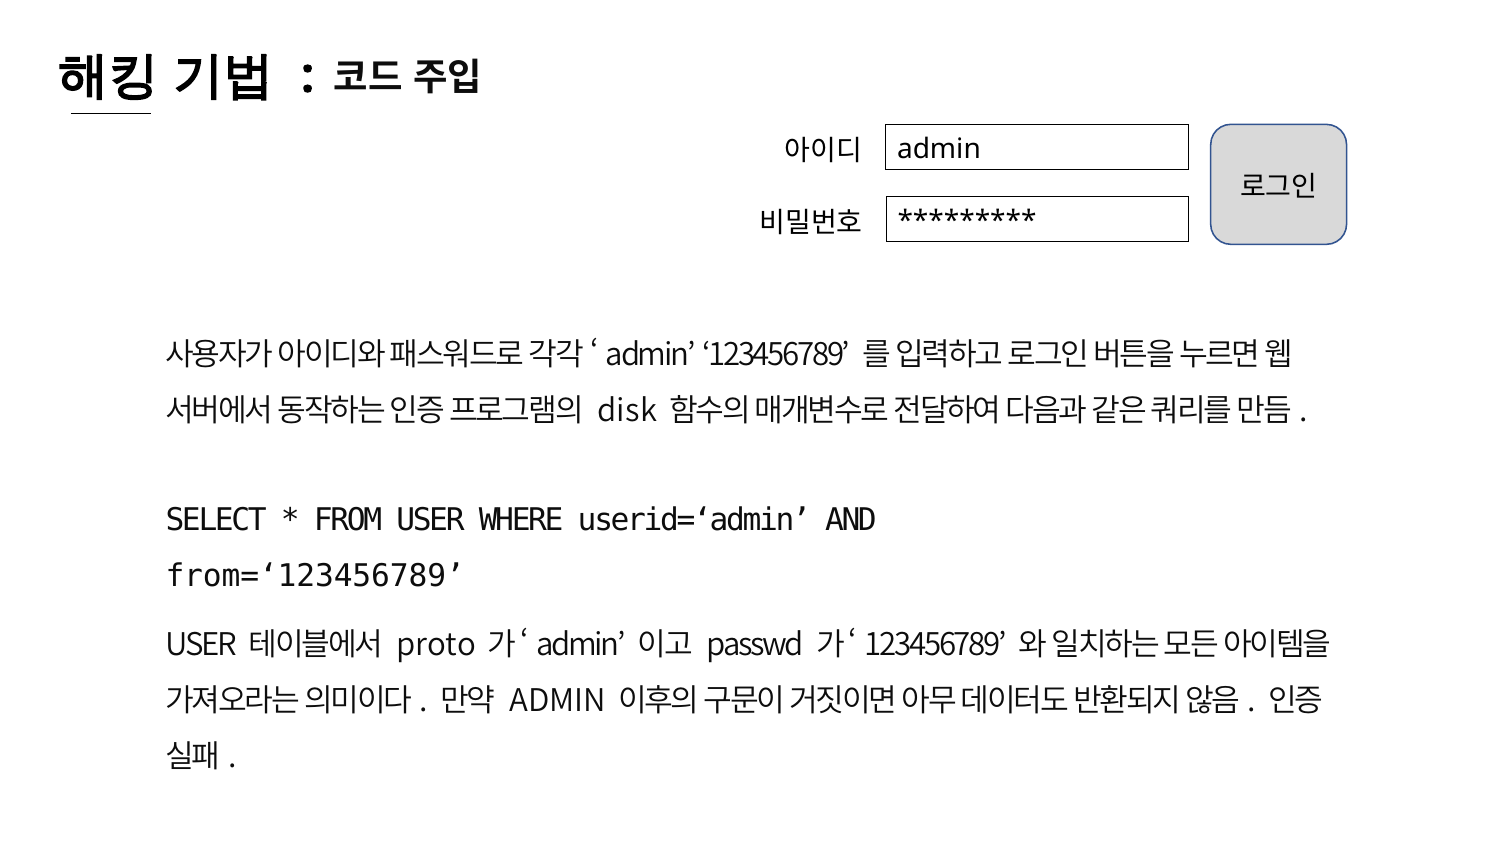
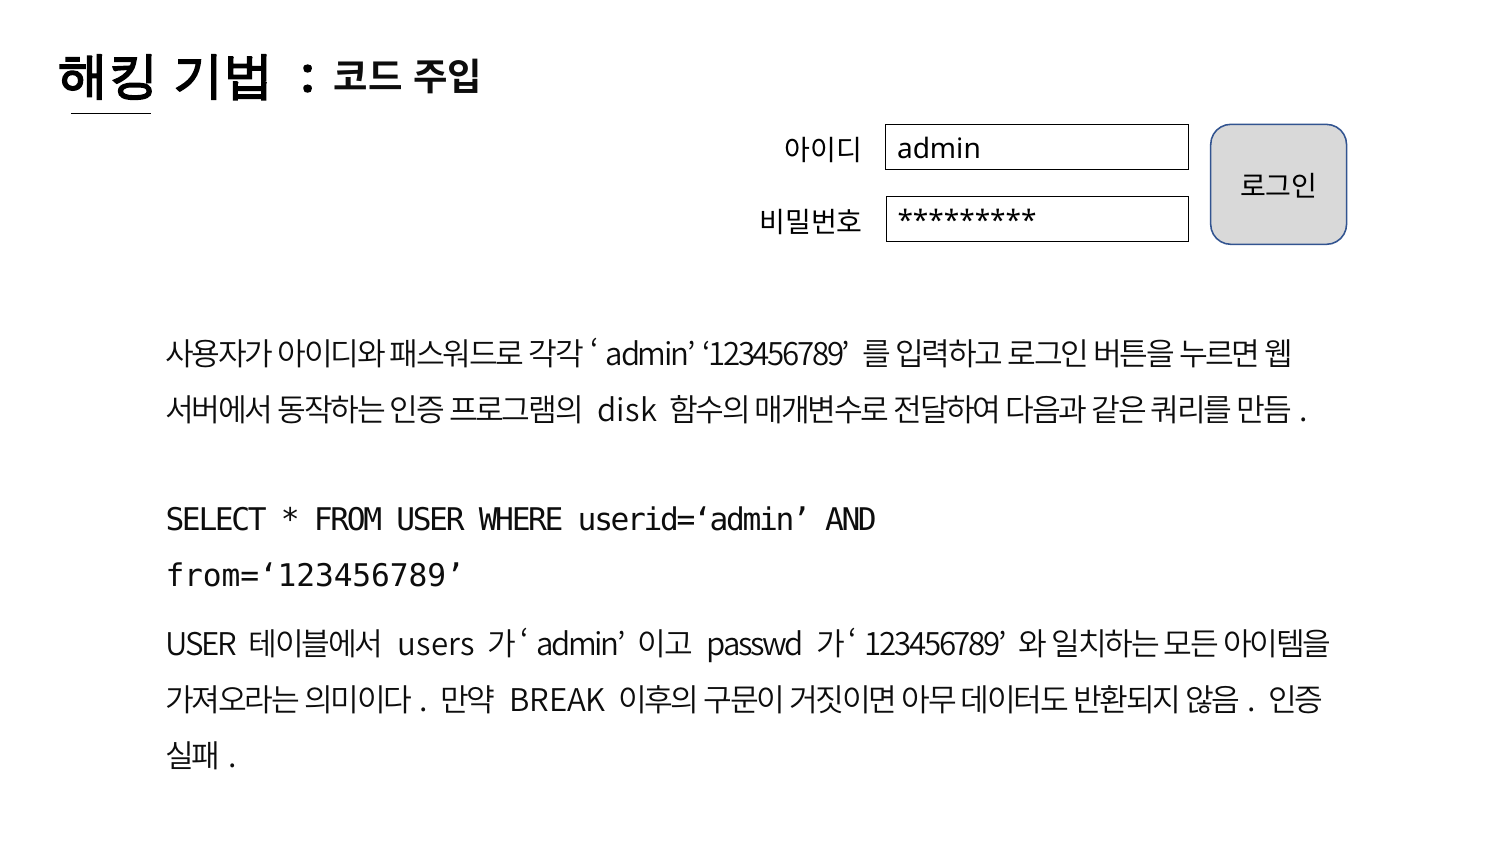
proto: proto -> users (436, 645)
ADMIN: ADMIN -> BREAK (558, 701)
